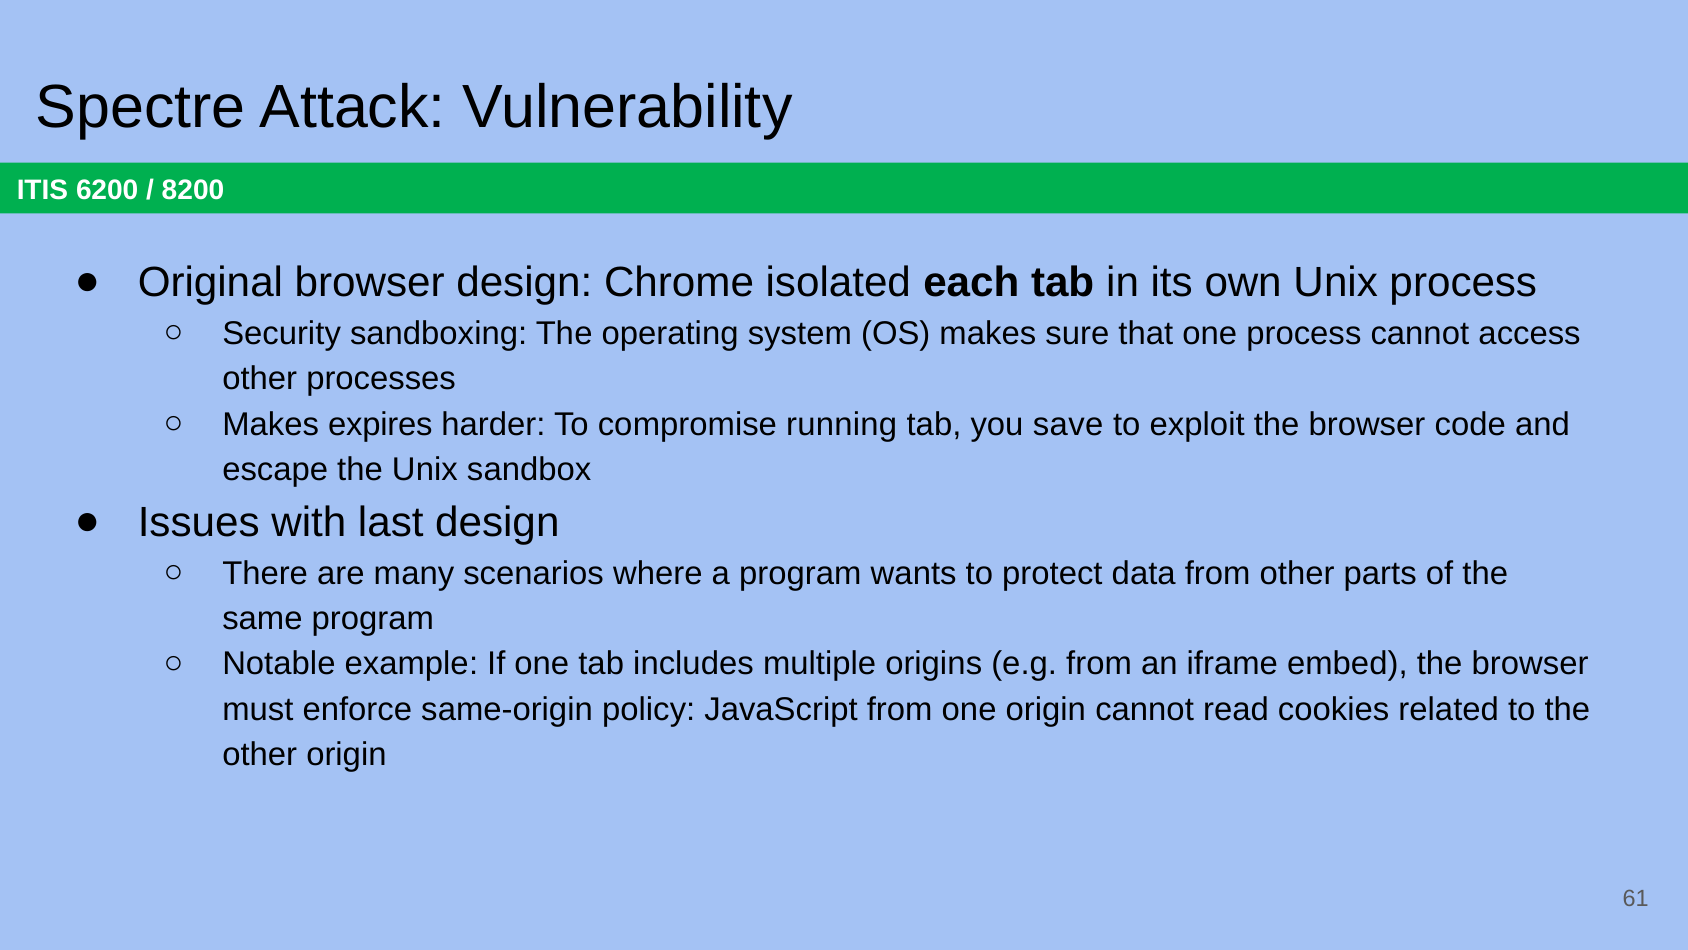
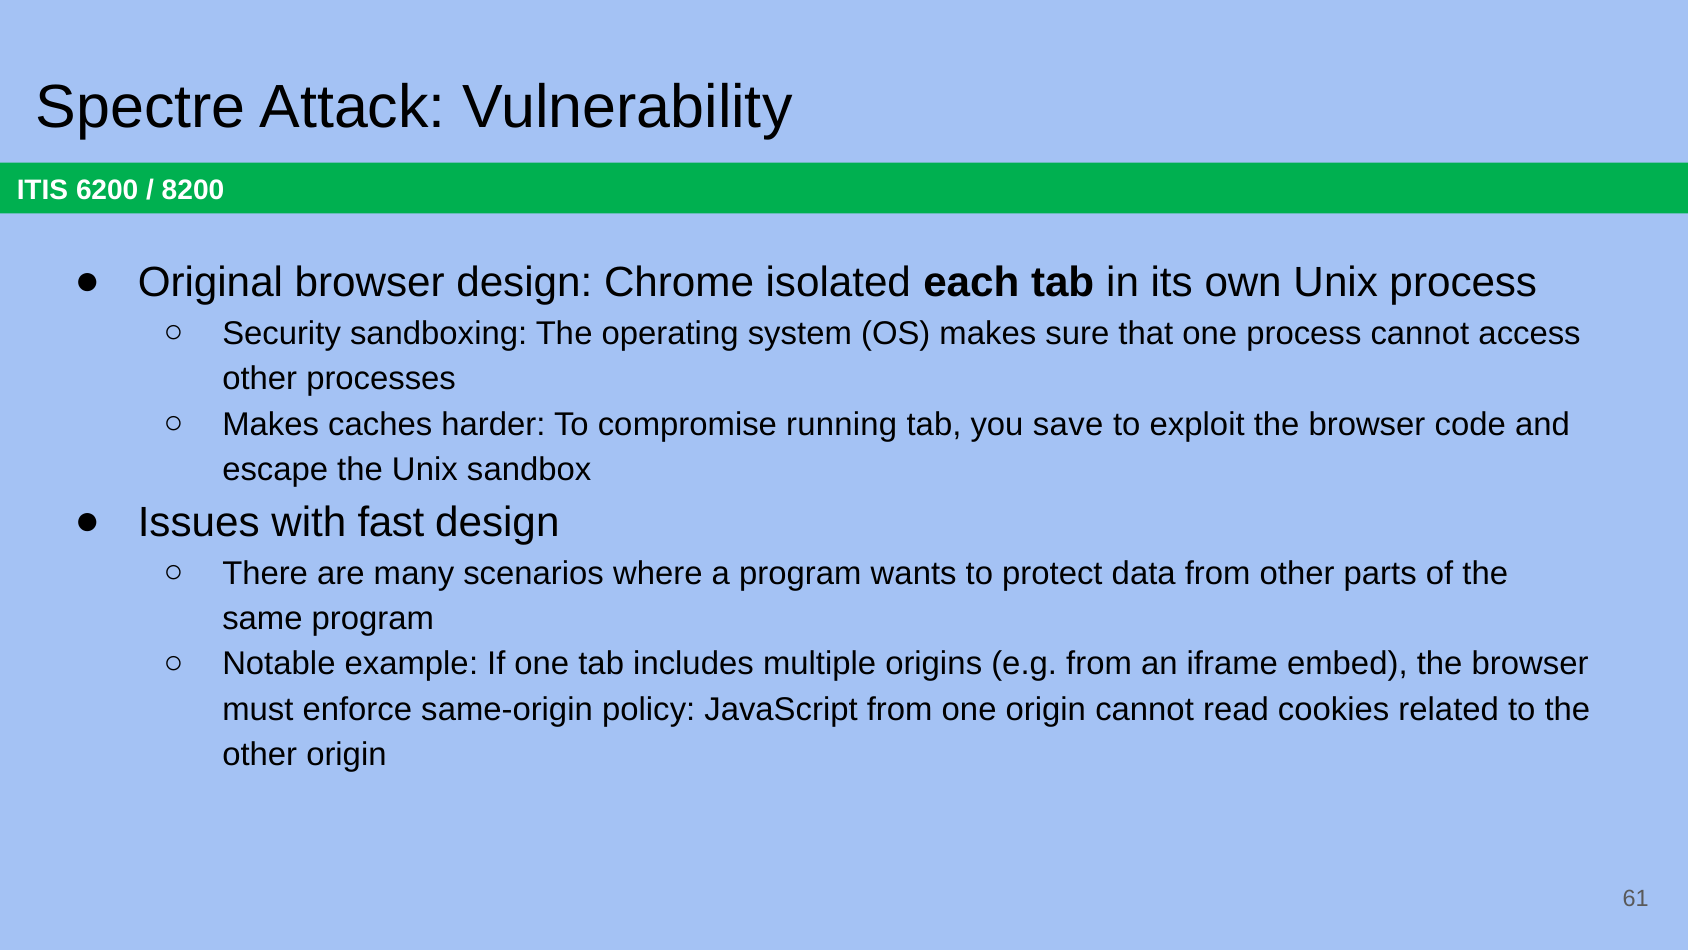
expires: expires -> caches (380, 424)
last: last -> fast (391, 523)
